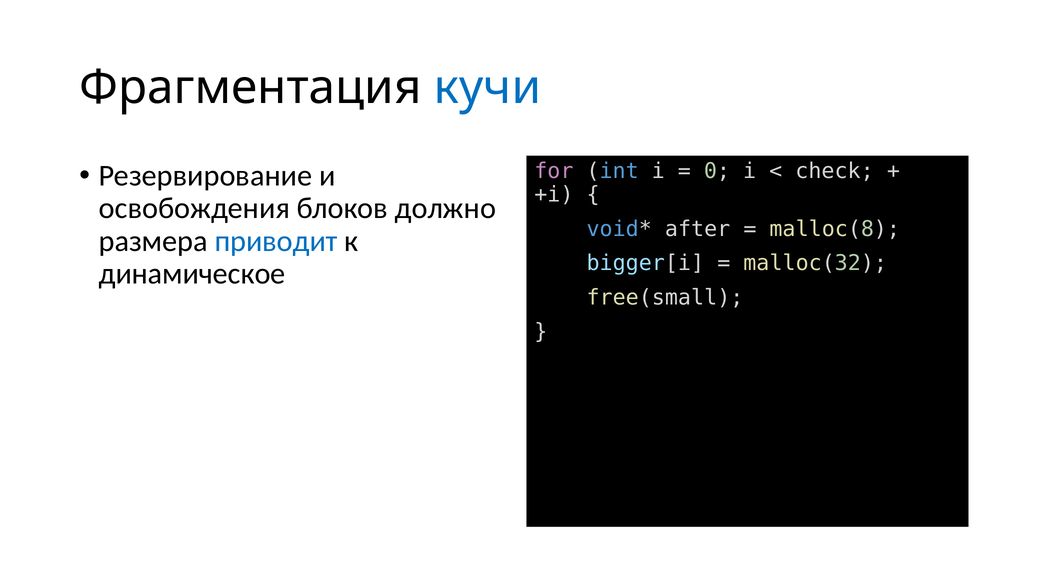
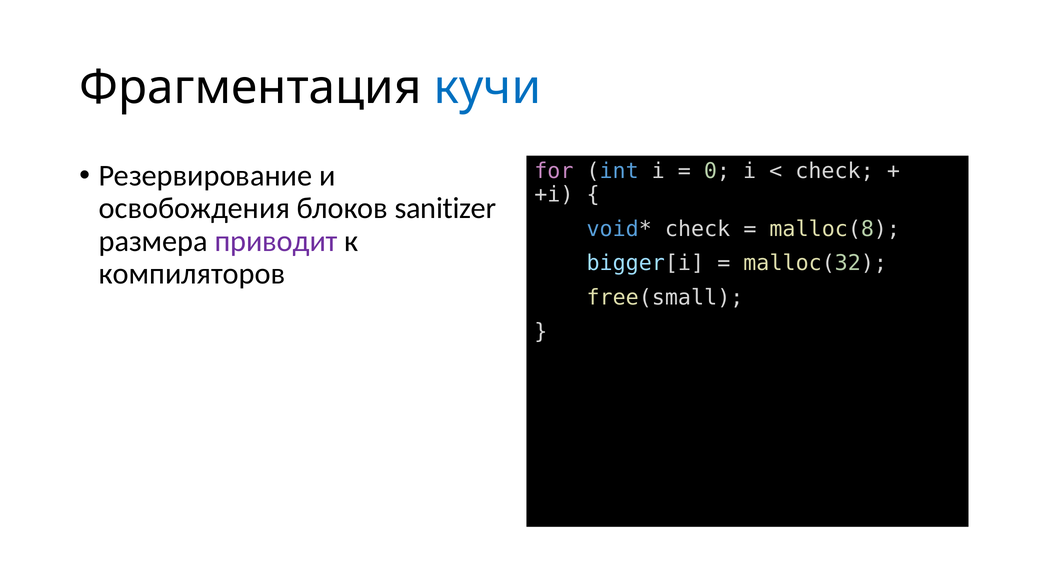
должно: должно -> sanitizer (445, 208)
after: after -> check (698, 229)
приводит colour: blue -> purple (276, 241)
динамическое: динамическое -> компиляторов (192, 274)
